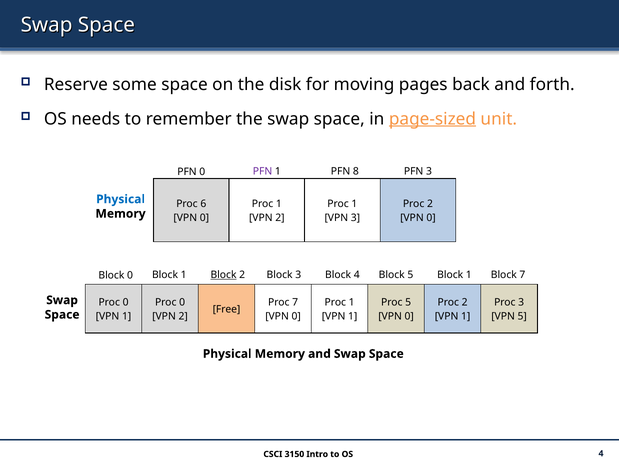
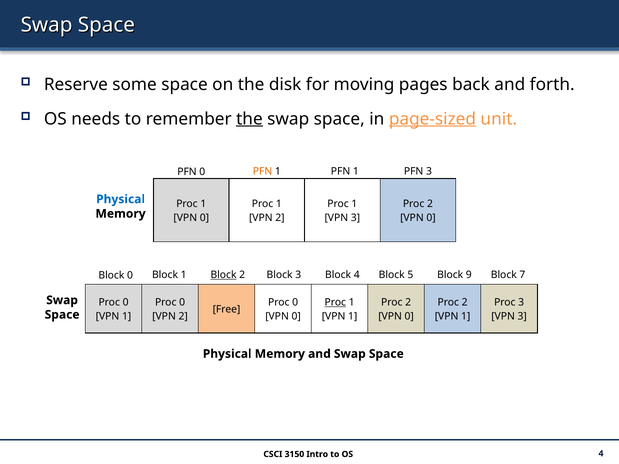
the underline: none -> present (249, 119)
PFN colour: purple -> orange (263, 171)
1 PFN 8: 8 -> 1 (356, 171)
6: 6 -> 1 (203, 204)
5 Block 1: 1 -> 9 (469, 275)
7: 7 -> 0 (295, 302)
Proc underline: none -> present (335, 302)
5: 5 -> 2 (408, 302)
5: 5 -> 3 (522, 316)
